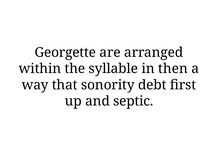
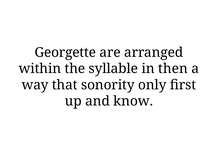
debt: debt -> only (152, 85)
septic: septic -> know (133, 101)
